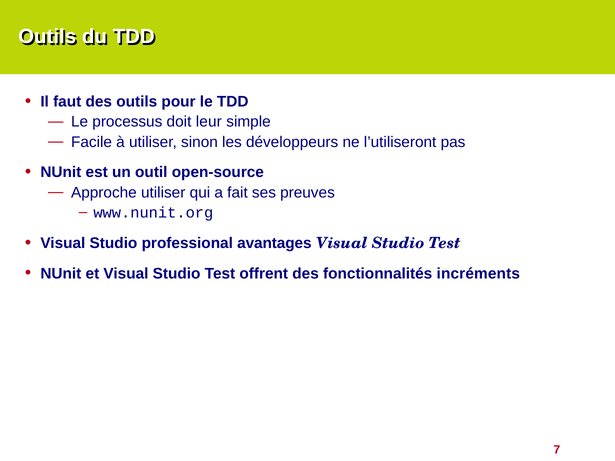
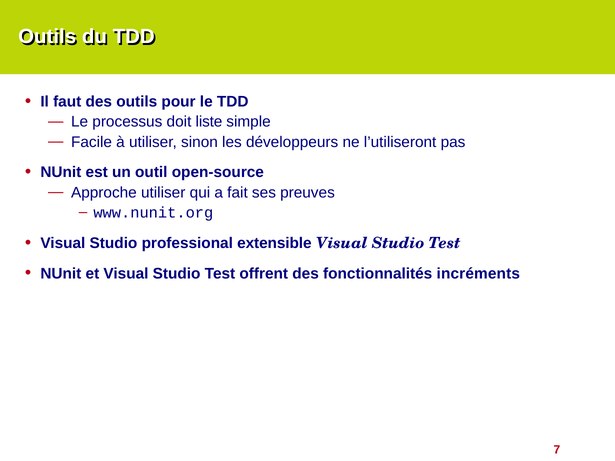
leur: leur -> liste (209, 122)
avantages: avantages -> extensible (274, 243)
